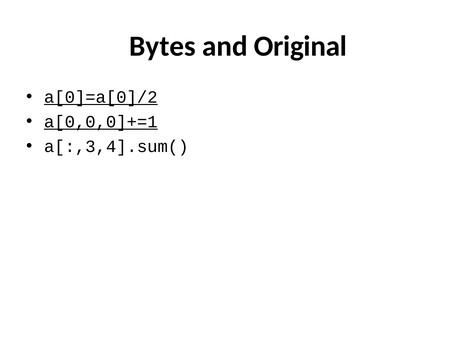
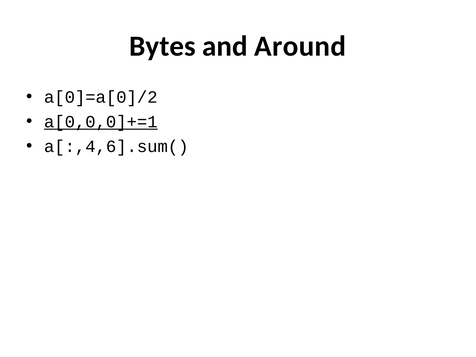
Original: Original -> Around (300, 46)
a[0]=a[0]/2 underline: present -> none (101, 97)
a[:,3,4].sum(: a[:,3,4].sum( -> a[:,4,6].sum( (116, 146)
